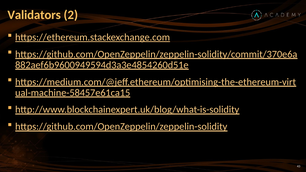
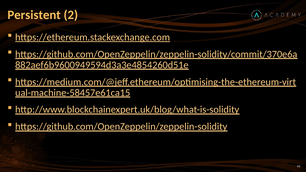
Validators: Validators -> Persistent (34, 15)
